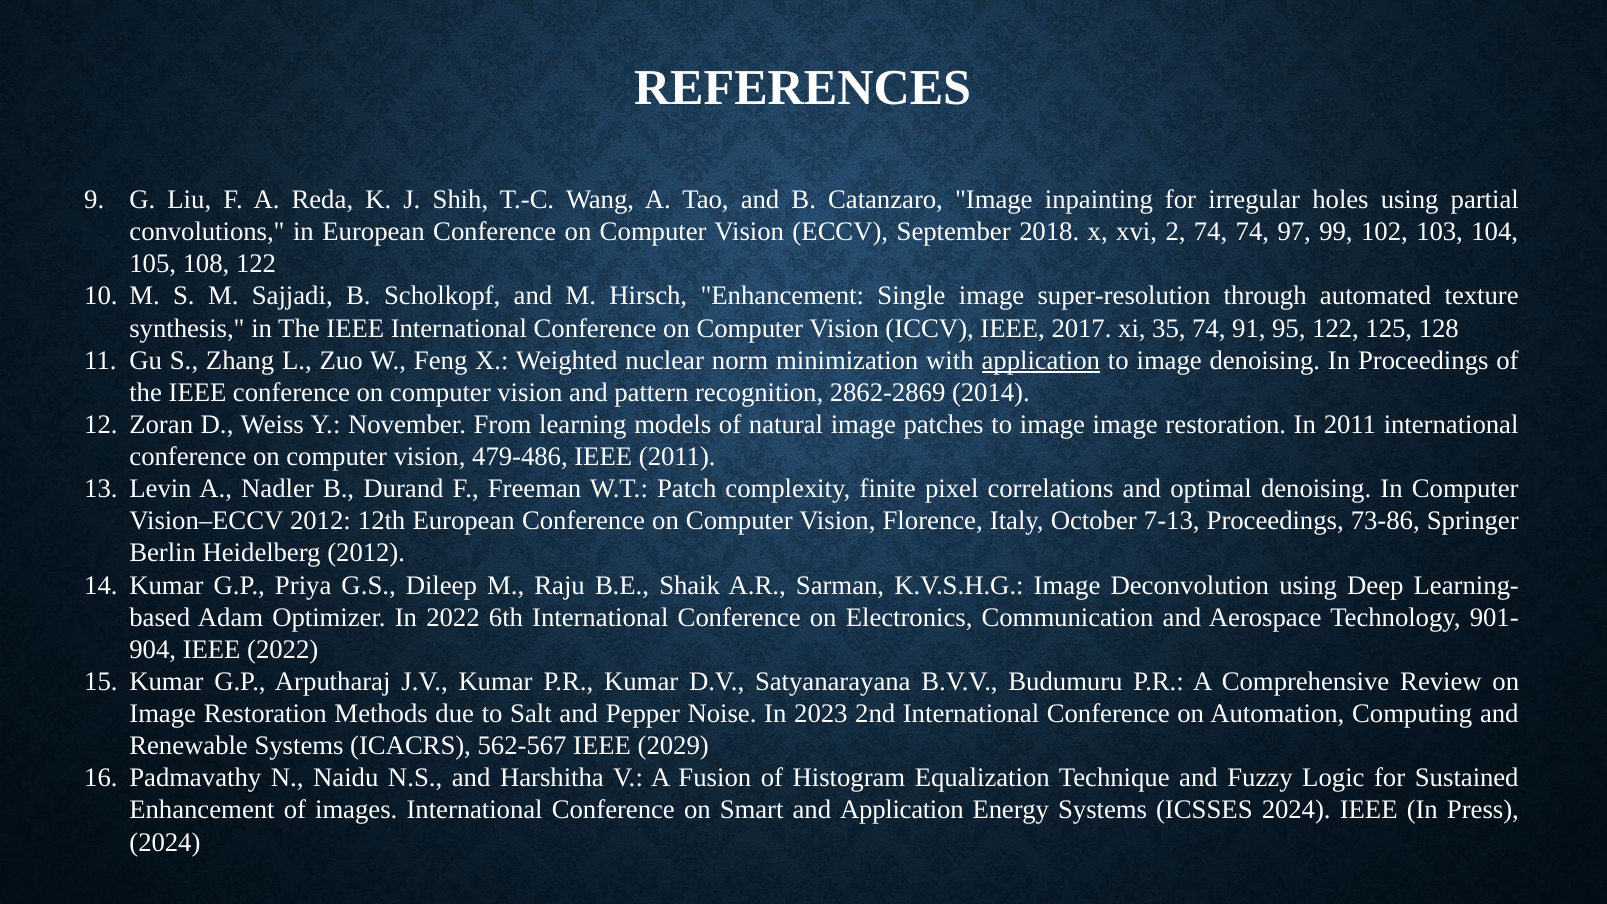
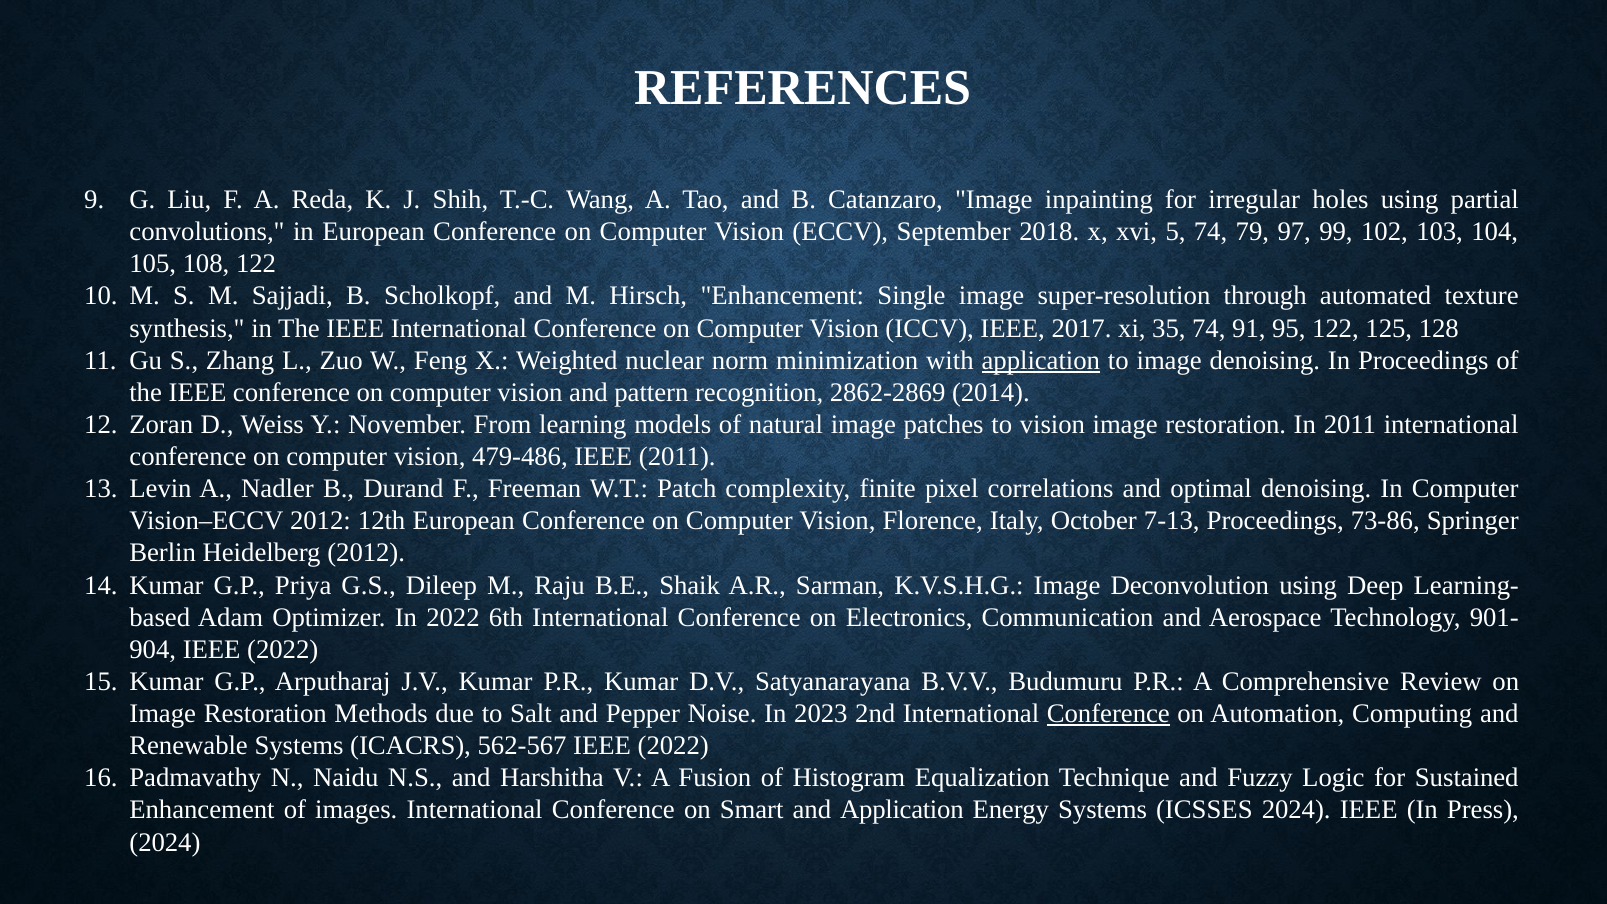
2: 2 -> 5 (1176, 232)
74 74: 74 -> 79 (1252, 232)
patches to image: image -> vision (1052, 425)
Conference underline: none -> present (1108, 714)
562-567 IEEE 2029: 2029 -> 2022 (673, 746)
